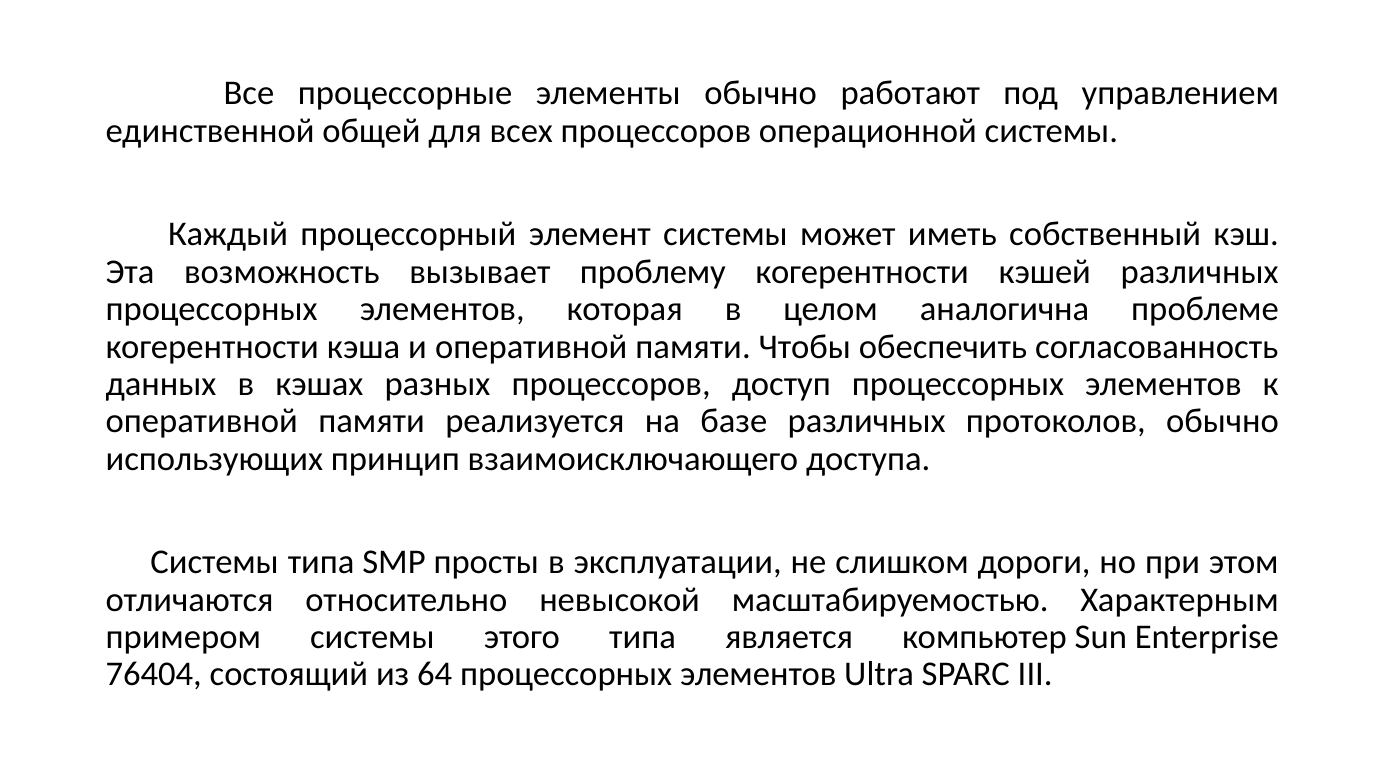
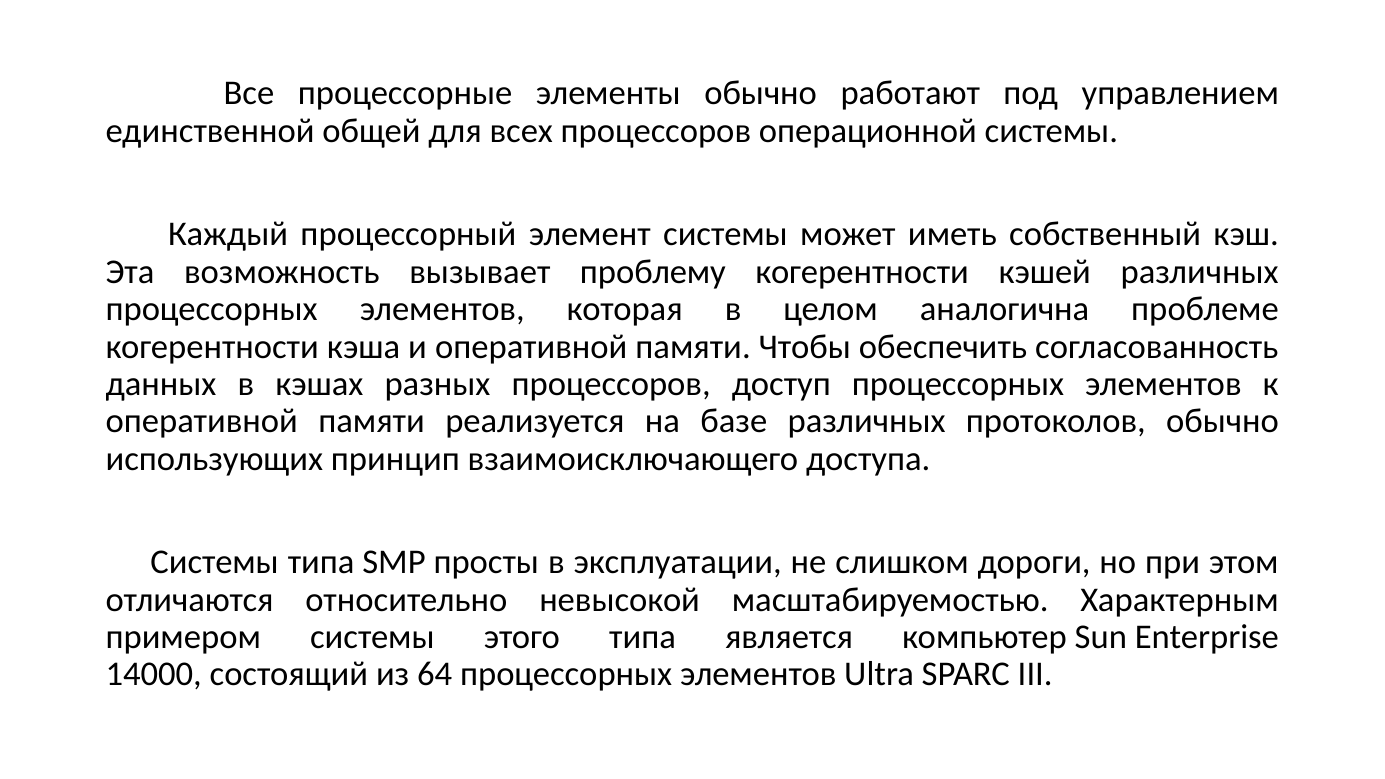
76404: 76404 -> 14000 (154, 675)
